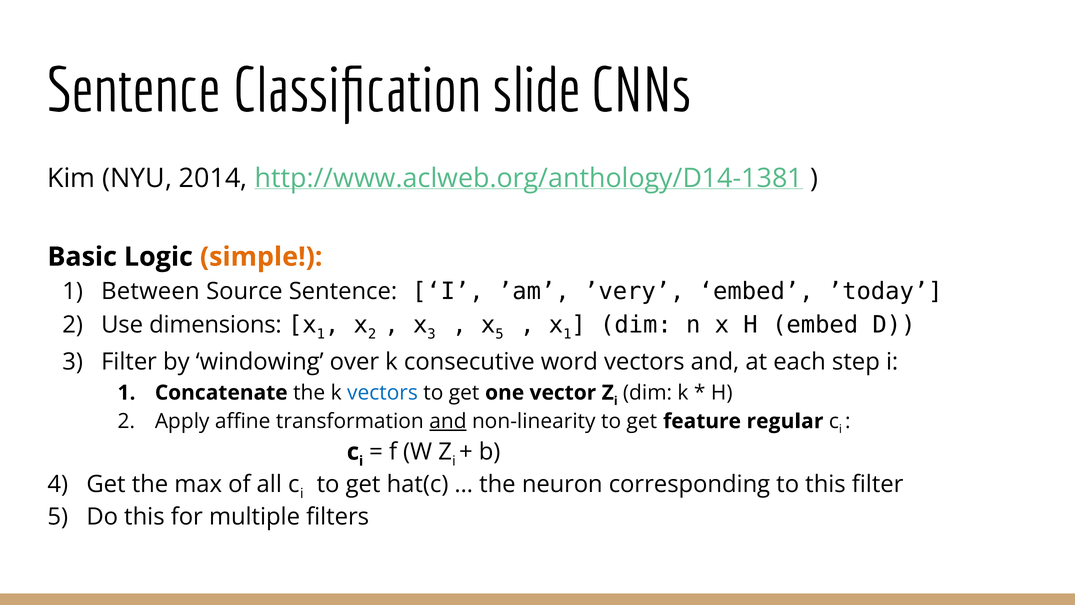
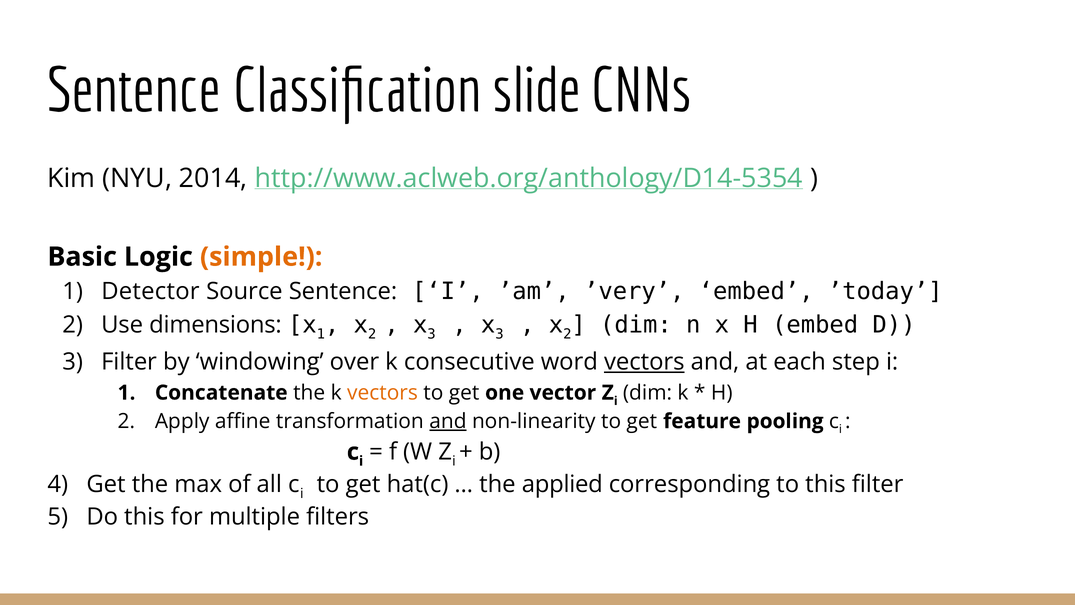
http://www.aclweb.org/anthology/D14-1381: http://www.aclweb.org/anthology/D14-1381 -> http://www.aclweb.org/anthology/D14-5354 (529, 178)
Between: Between -> Detector (150, 291)
5: 5 -> 3 (499, 334)
1: 1 -> 2 (567, 334)
vectors underline: none -> present (644, 362)
vectors colour: blue -> orange (382, 393)
regular: regular -> pooling (785, 421)
neuron: neuron -> applied (562, 484)
